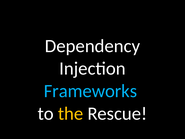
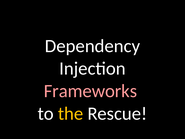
Frameworks colour: light blue -> pink (90, 91)
